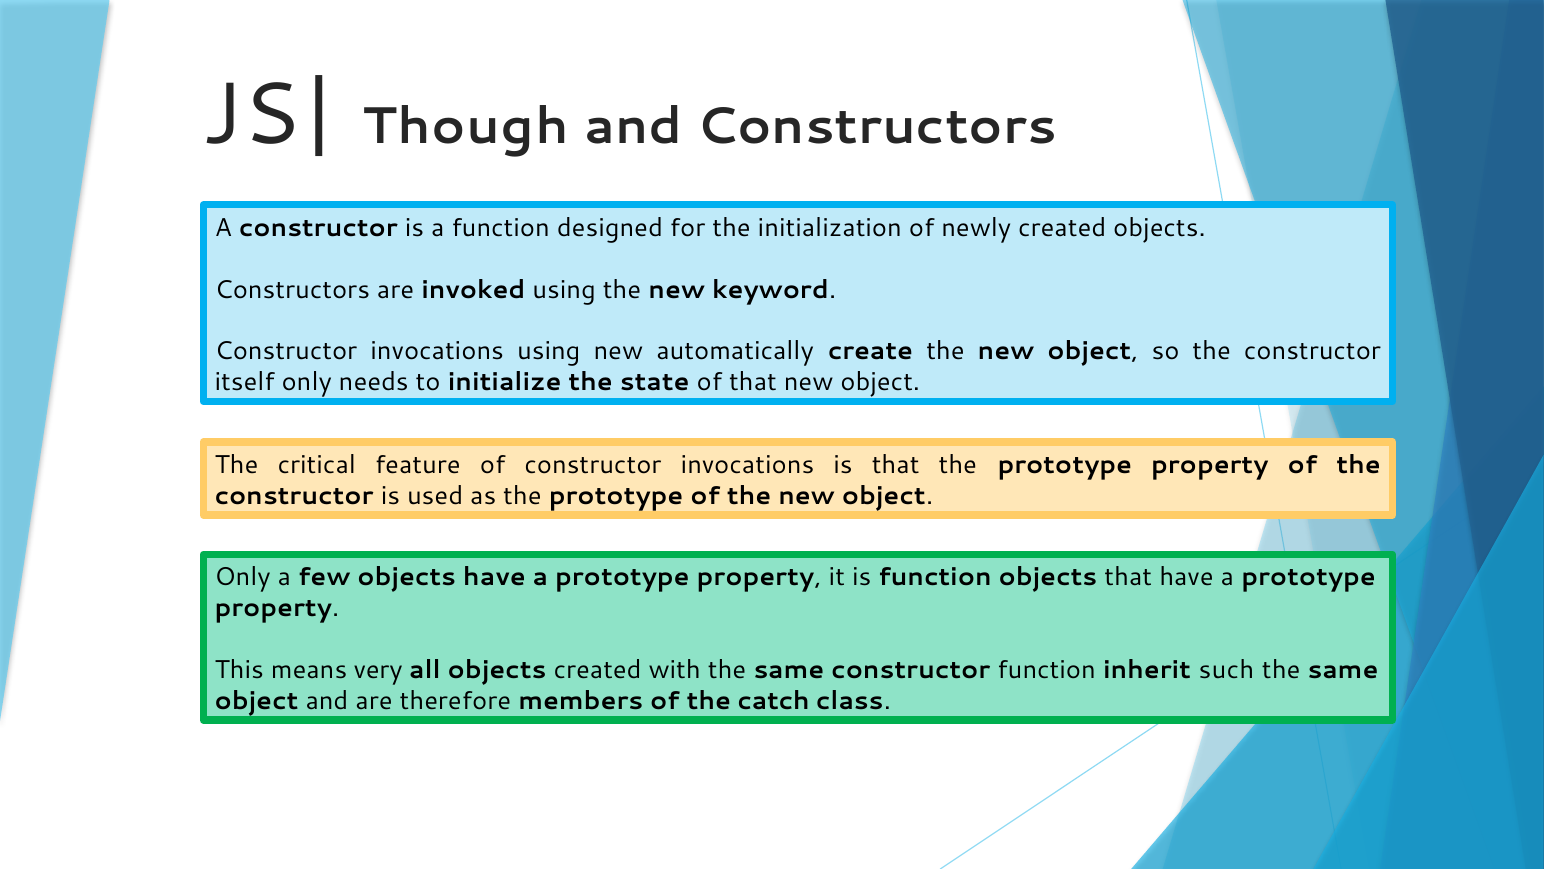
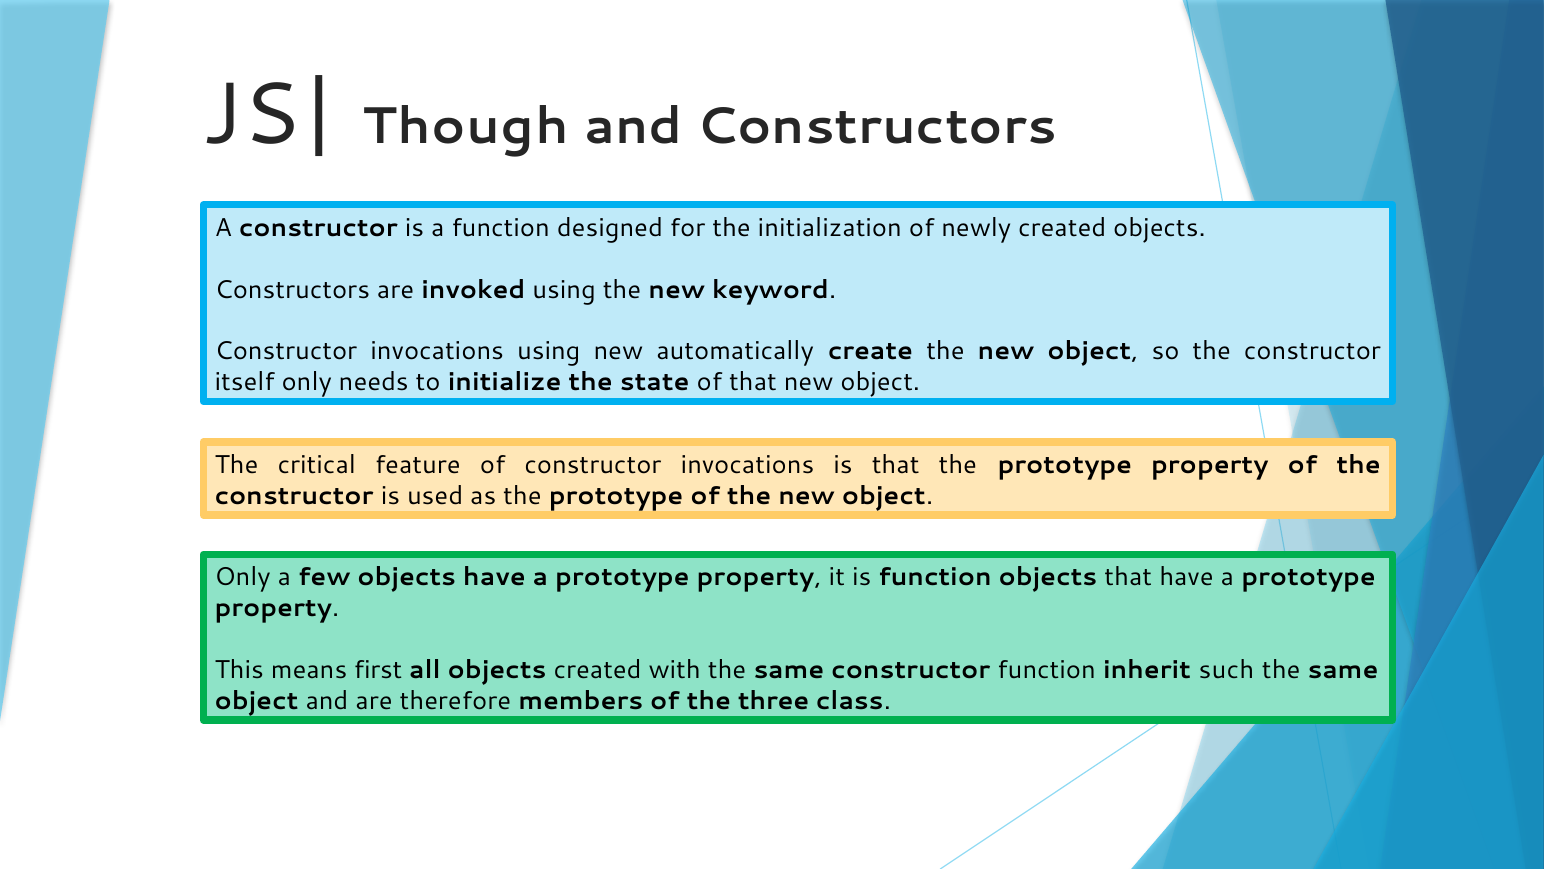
very: very -> first (378, 669)
catch: catch -> three (774, 700)
